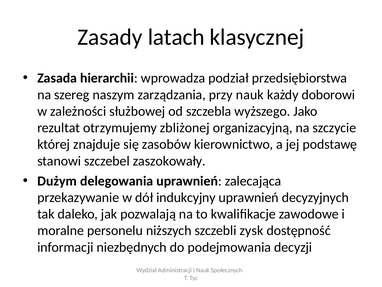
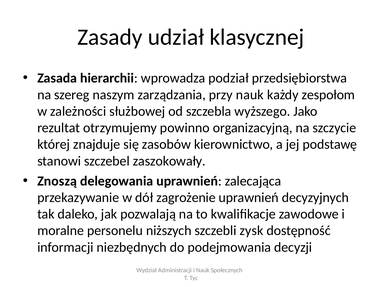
latach: latach -> udział (176, 37)
doborowi: doborowi -> zespołom (328, 95)
zbliżonej: zbliżonej -> powinno (185, 128)
Dużym: Dużym -> Znoszą (57, 181)
indukcyjny: indukcyjny -> zagrożenie (186, 197)
